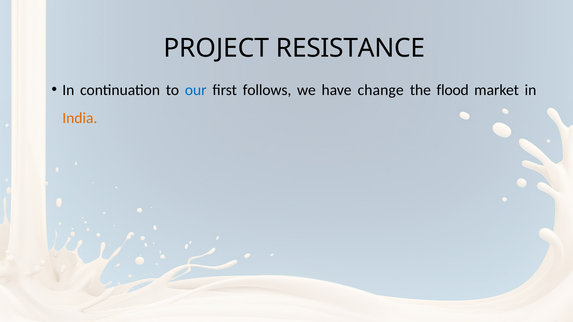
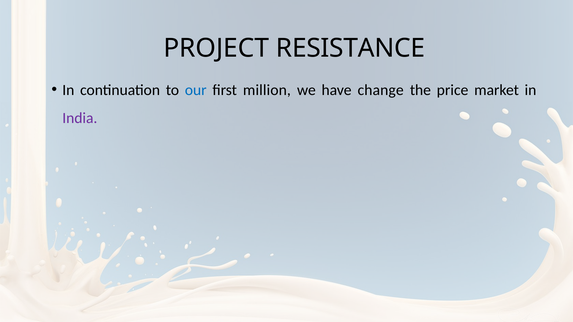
follows: follows -> million (267, 90)
flood: flood -> price (453, 90)
India colour: orange -> purple (80, 118)
